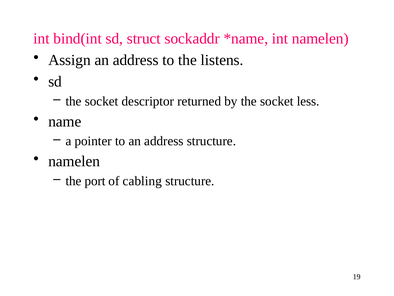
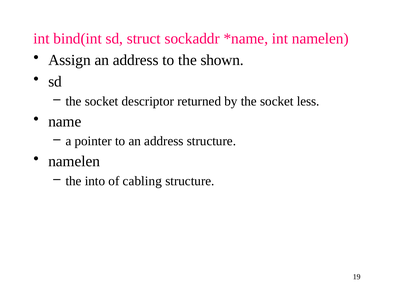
listens: listens -> shown (222, 60)
port: port -> into (95, 181)
